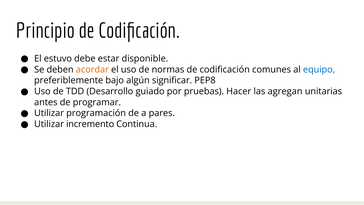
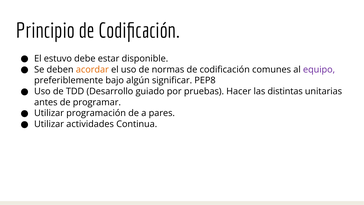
equipo colour: blue -> purple (319, 69)
agregan: agregan -> distintas (285, 91)
incremento: incremento -> actividades (90, 124)
